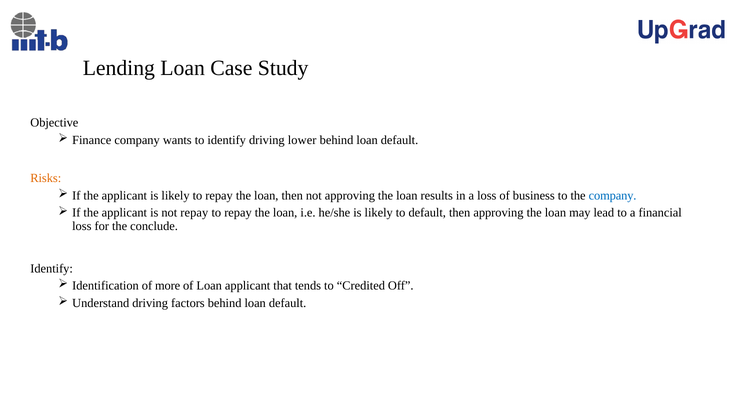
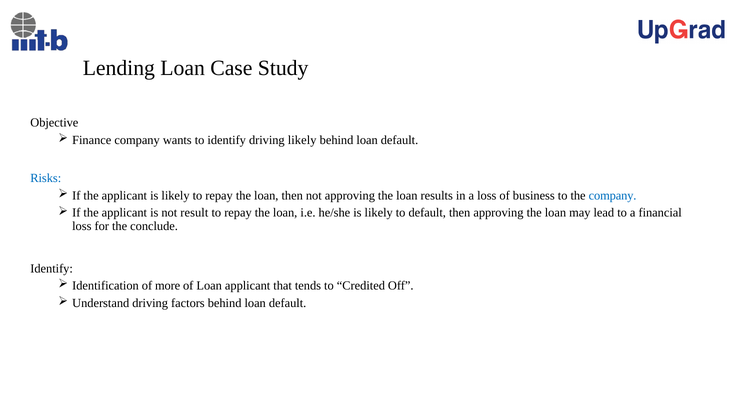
driving lower: lower -> likely (302, 140)
Risks colour: orange -> blue (46, 178)
not repay: repay -> result (194, 213)
